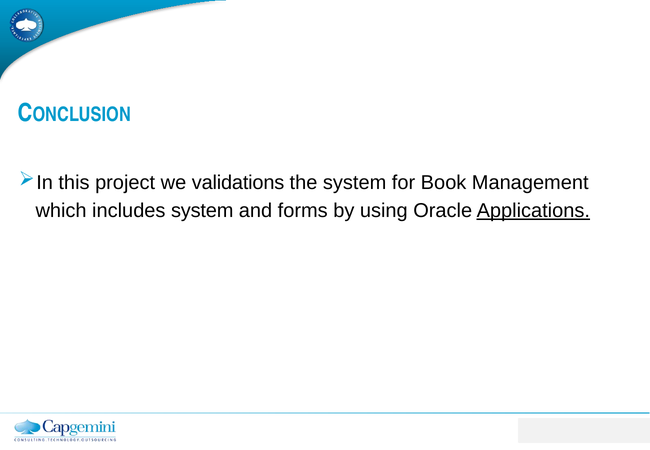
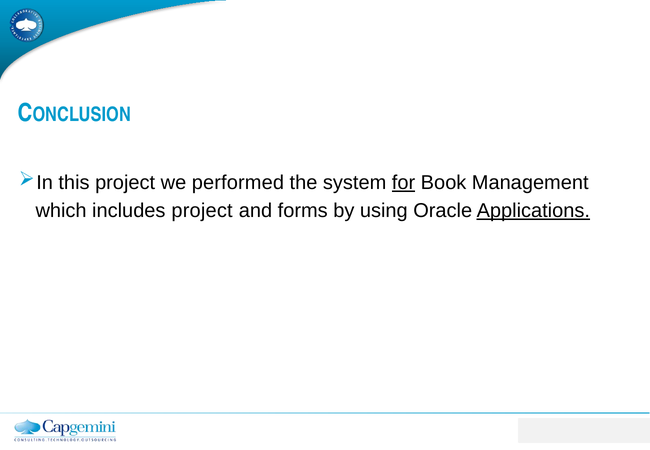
validations: validations -> performed (238, 183)
for underline: none -> present (404, 183)
includes system: system -> project (202, 211)
